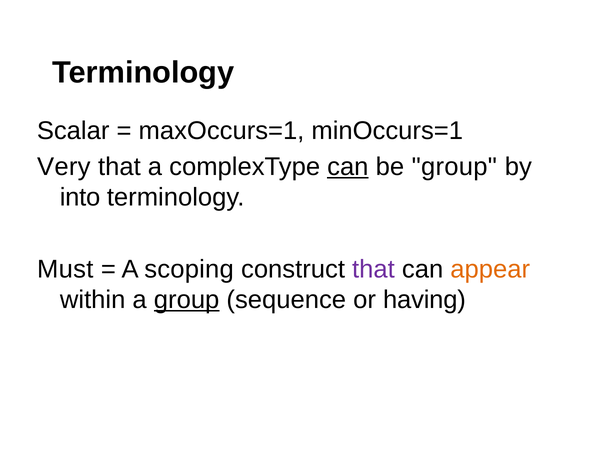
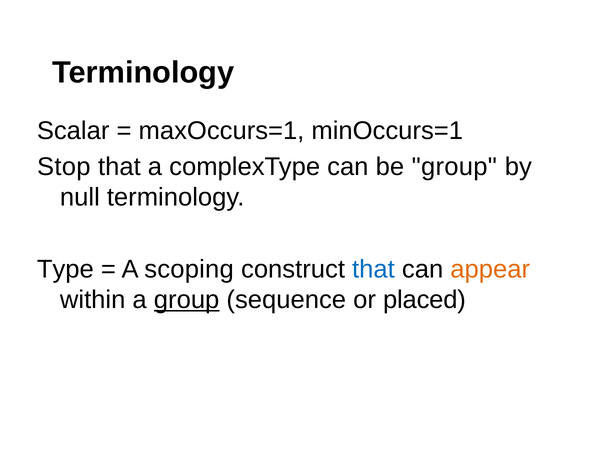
Very: Very -> Stop (64, 167)
can underline: present -> none (348, 167)
into: into -> null (80, 198)
Must: Must -> Type (65, 269)
that colour: purple -> blue (373, 269)
having: having -> placed (424, 300)
